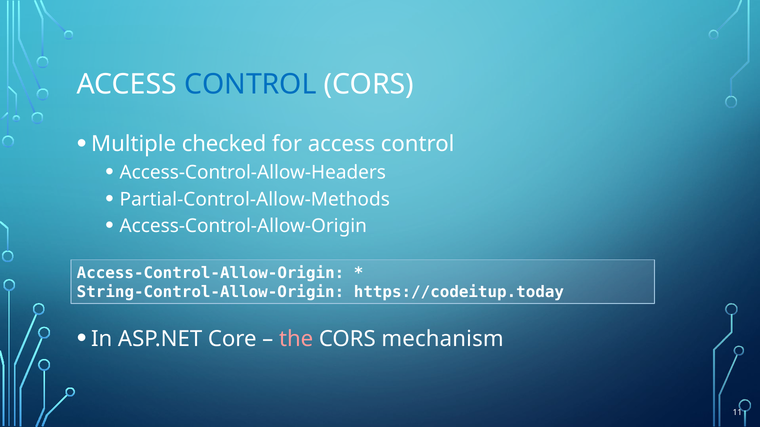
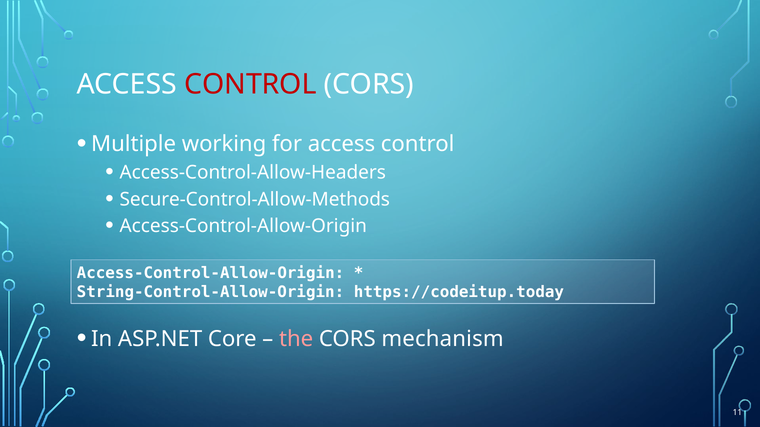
CONTROL colour: blue -> red (250, 84)
checked: checked -> working (224, 144)
Partial-Control-Allow-Methods: Partial-Control-Allow-Methods -> Secure-Control-Allow-Methods (255, 199)
